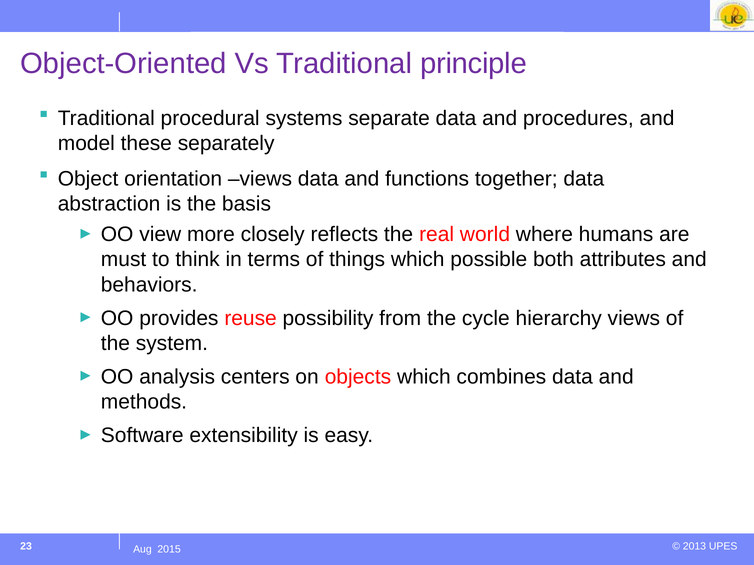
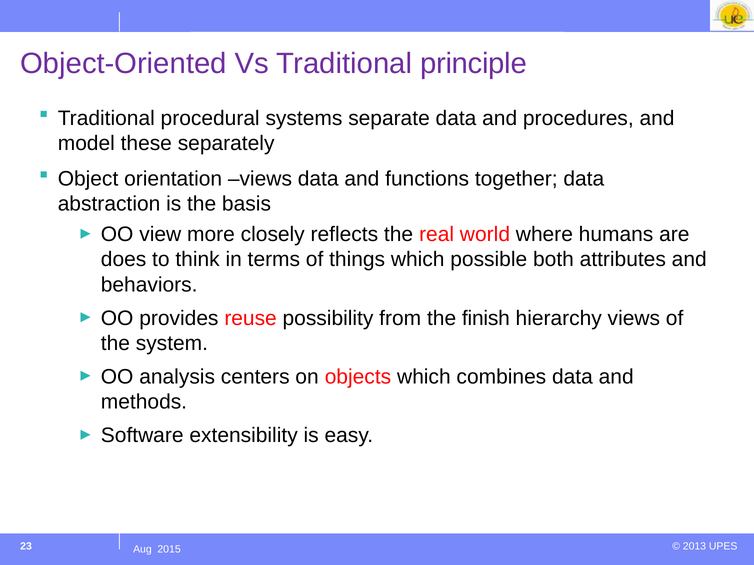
must: must -> does (124, 260)
cycle: cycle -> finish (486, 318)
